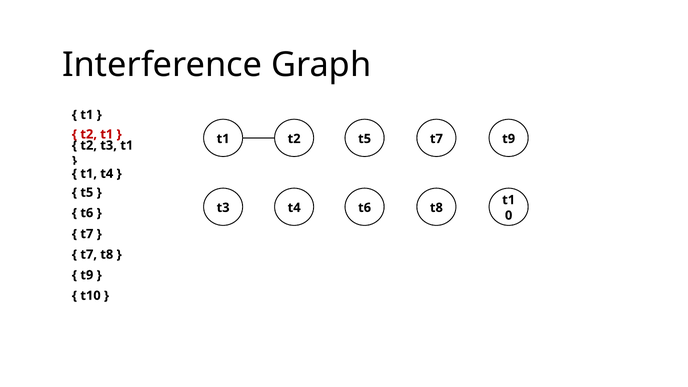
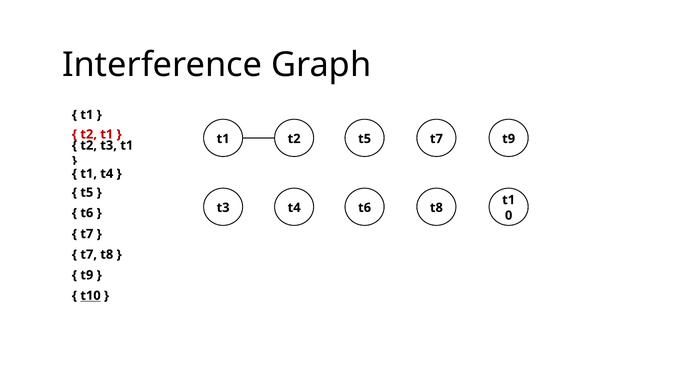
t10 underline: none -> present (91, 296)
